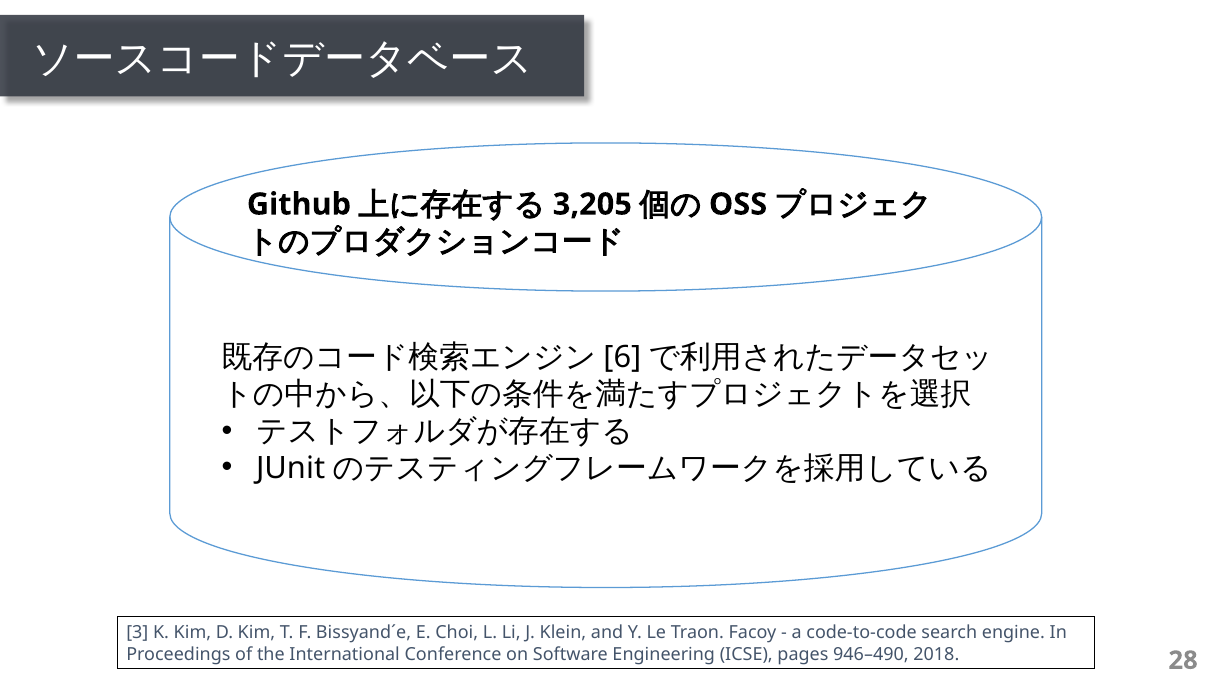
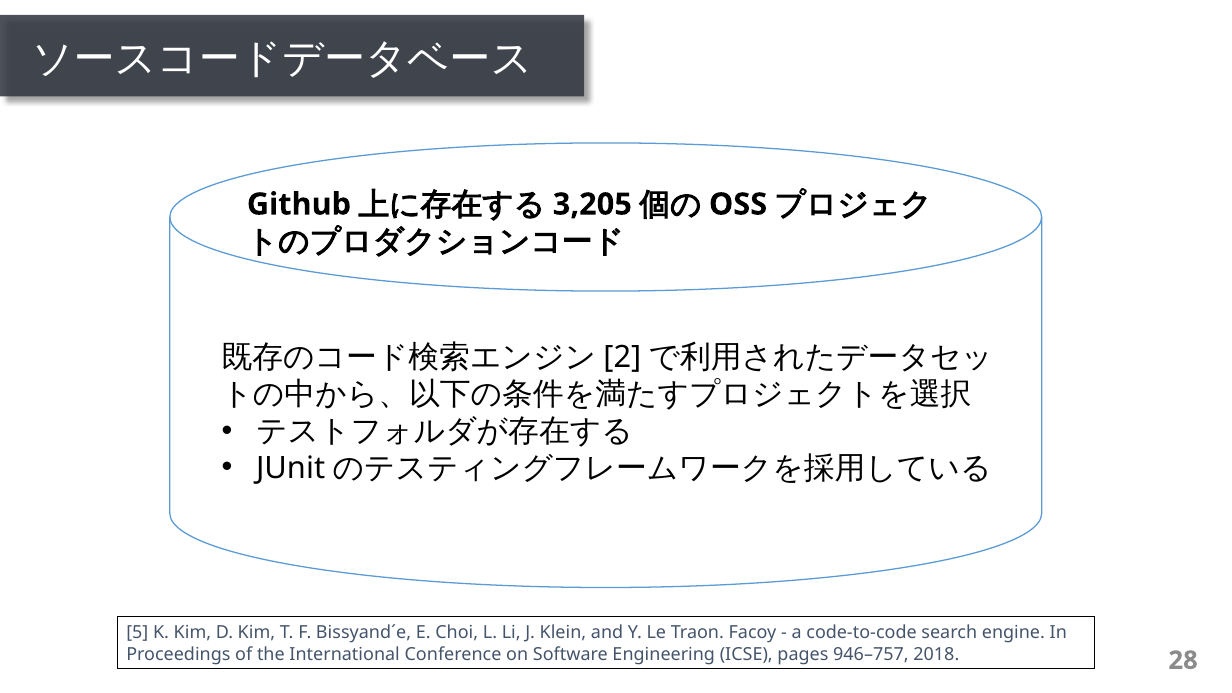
6: 6 -> 2 (622, 358)
3: 3 -> 5 (137, 633)
946–490: 946–490 -> 946–757 (871, 655)
